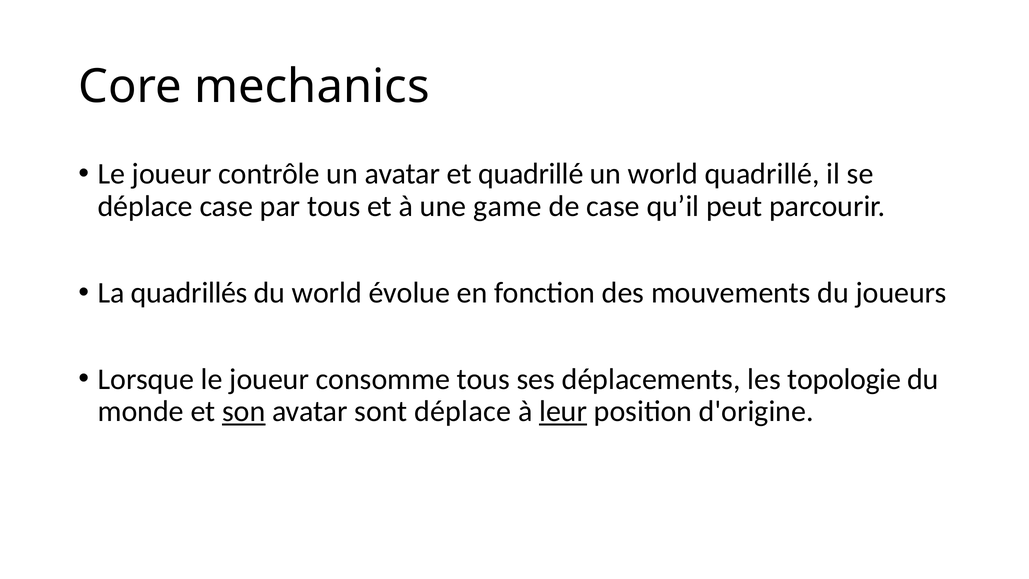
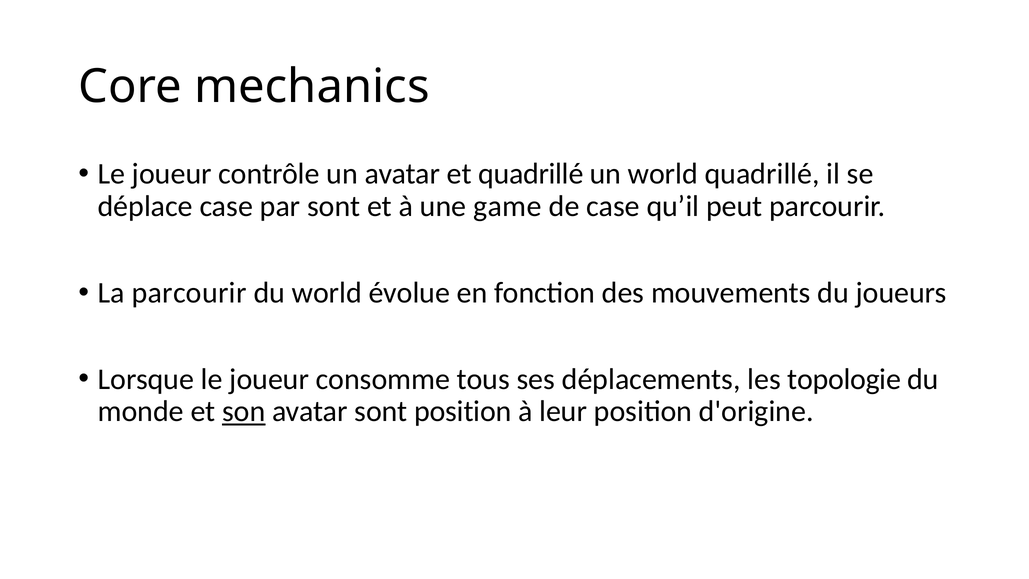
par tous: tous -> sont (334, 206)
La quadrillés: quadrillés -> parcourir (189, 293)
sont déplace: déplace -> position (463, 411)
leur underline: present -> none (563, 411)
